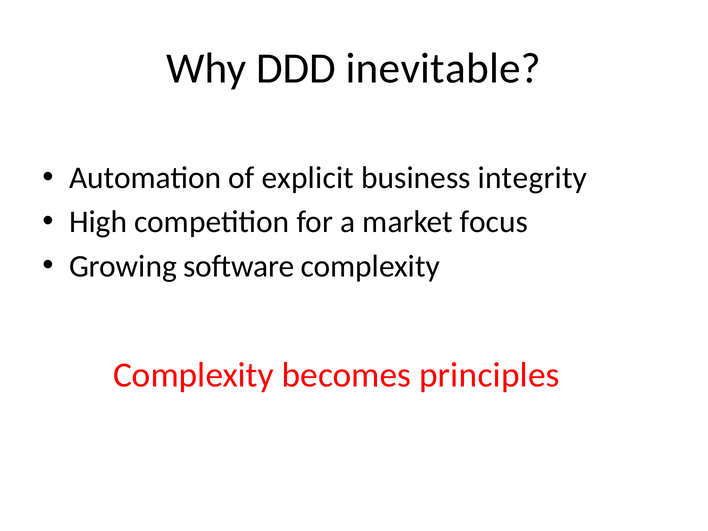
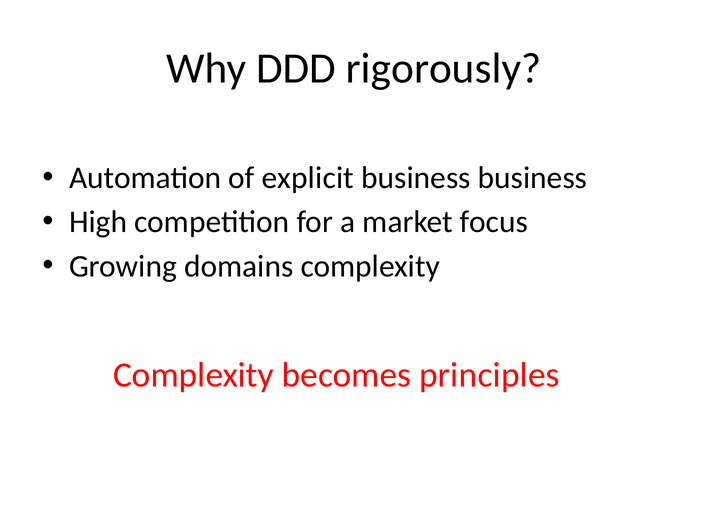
inevitable: inevitable -> rigorously (443, 69)
business integrity: integrity -> business (533, 178)
software: software -> domains (239, 266)
